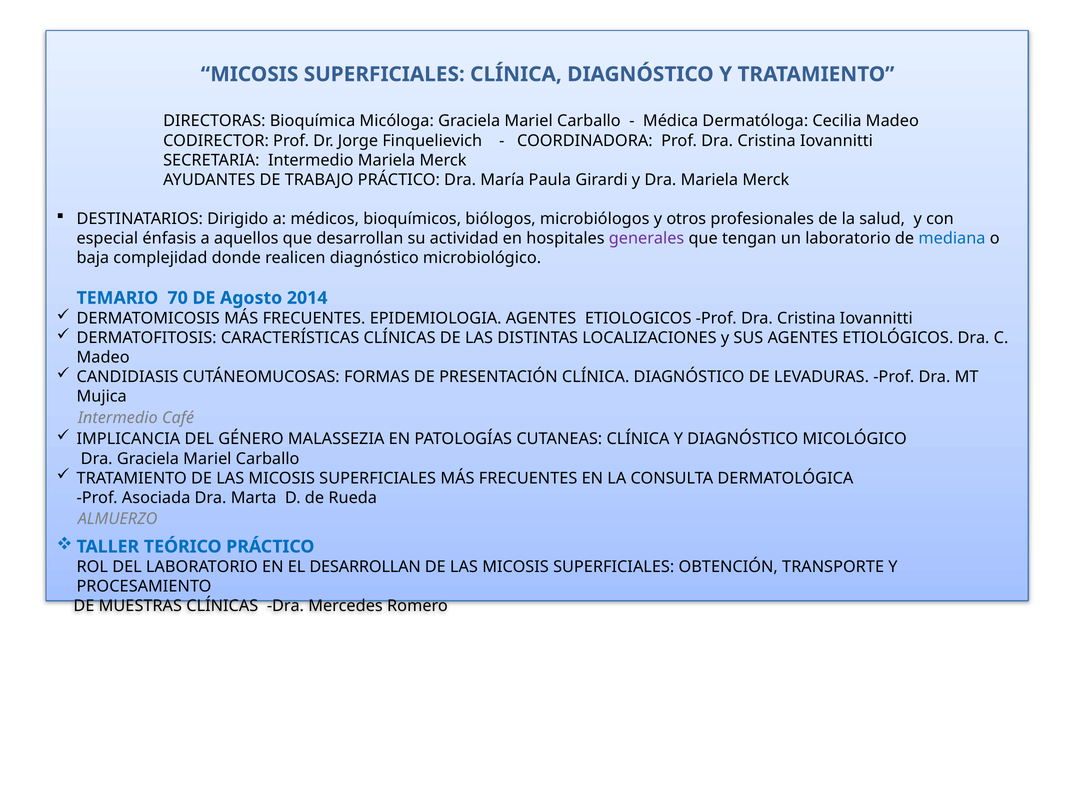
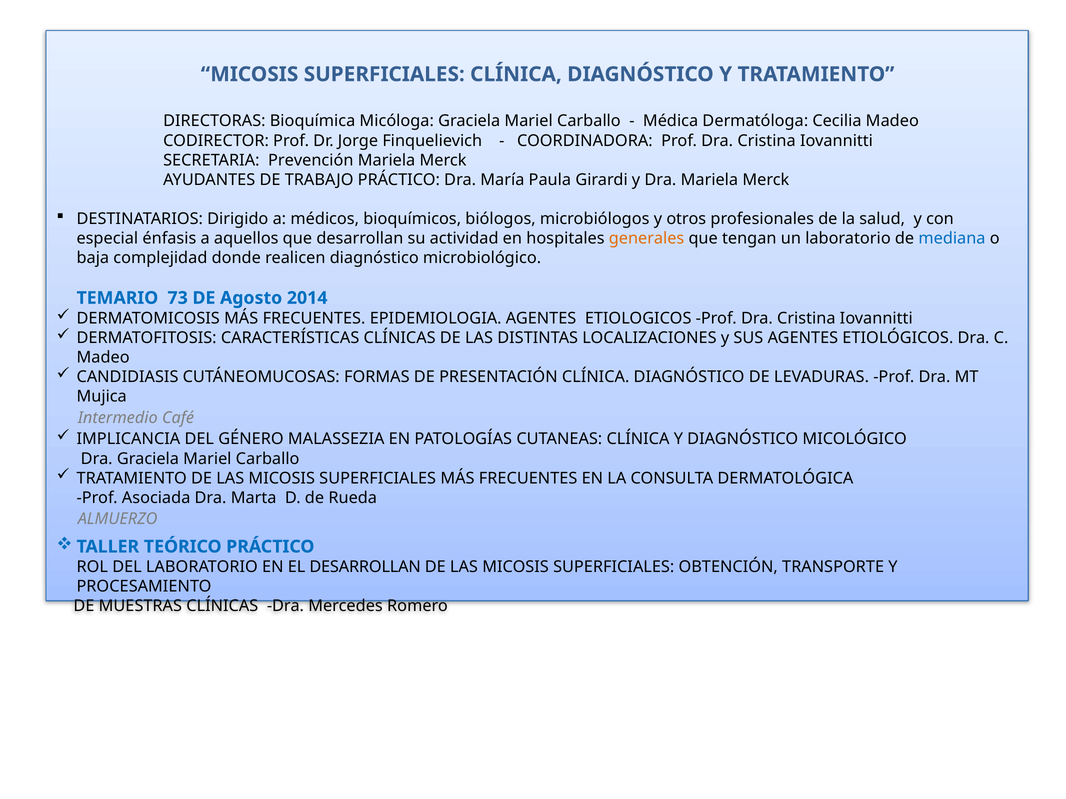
SECRETARIA Intermedio: Intermedio -> Prevención (311, 160)
generales colour: purple -> orange (647, 239)
70: 70 -> 73 (178, 298)
